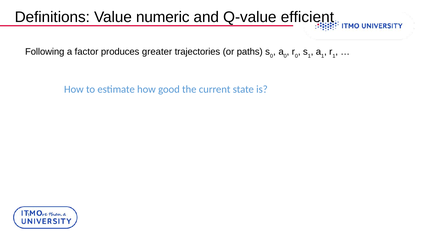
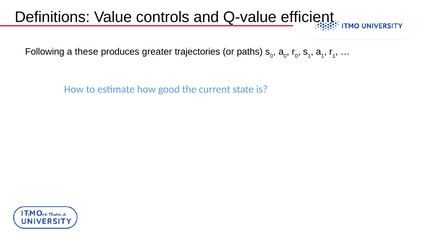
numeric: numeric -> controls (163, 17)
factor: factor -> these (87, 52)
